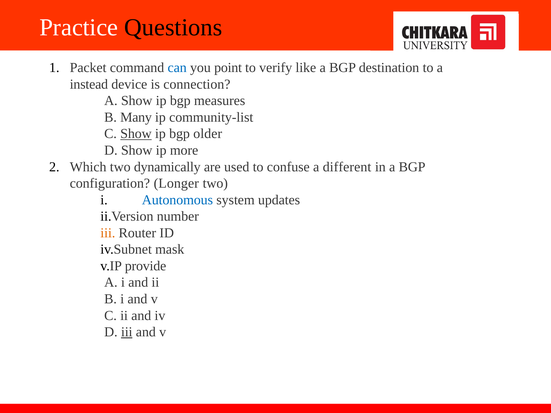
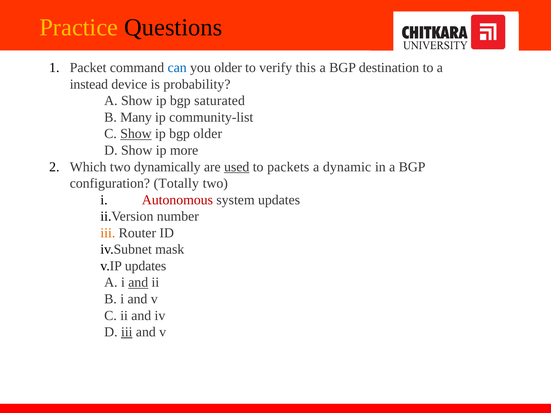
Practice colour: white -> yellow (79, 28)
you point: point -> older (228, 68)
like: like -> this (306, 68)
connection: connection -> probability (197, 84)
measures: measures -> saturated (220, 101)
used underline: none -> present (237, 167)
confuse: confuse -> packets (288, 167)
different: different -> dynamic (347, 167)
Longer: Longer -> Totally (176, 183)
Autonomous colour: blue -> red (177, 200)
provide: provide -> updates (146, 266)
and underline: none -> present (138, 283)
